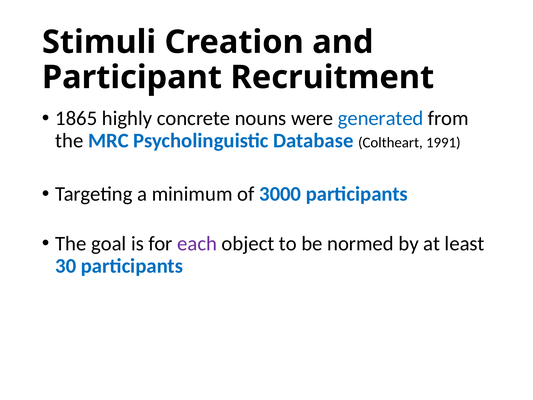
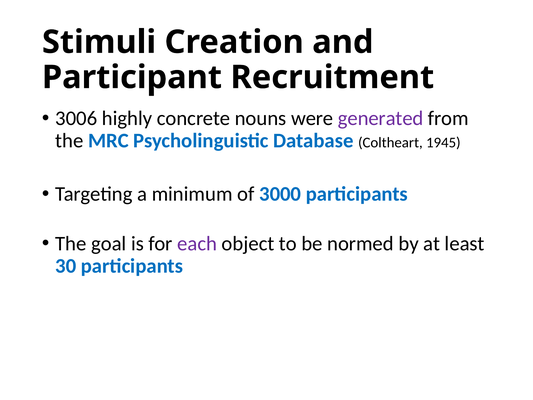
1865: 1865 -> 3006 (76, 118)
generated colour: blue -> purple (381, 118)
1991: 1991 -> 1945 (443, 143)
